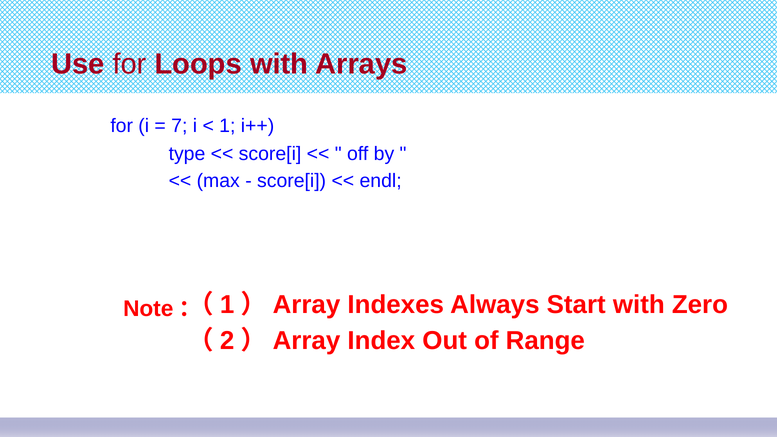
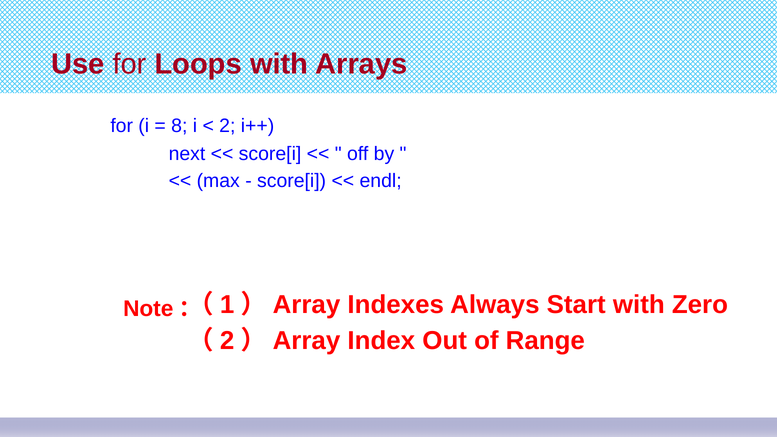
7: 7 -> 8 (179, 126)
1: 1 -> 2 (227, 126)
type: type -> next (187, 154)
